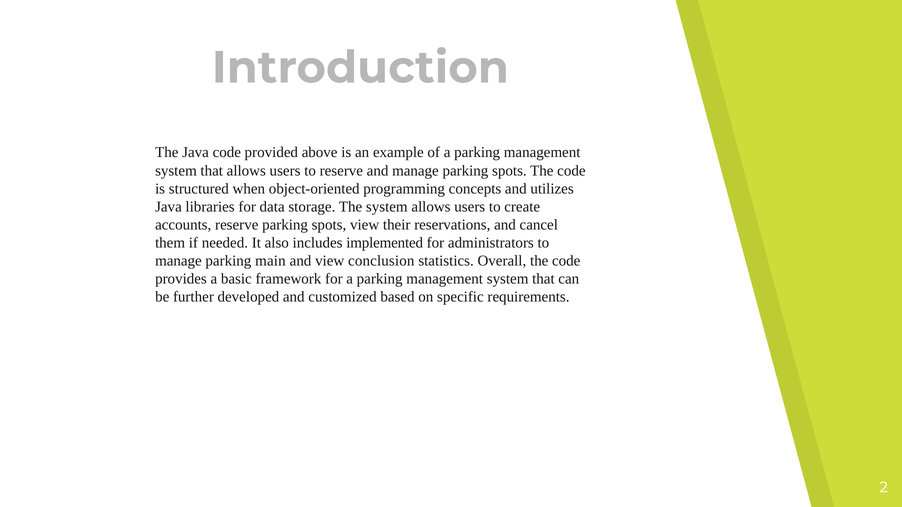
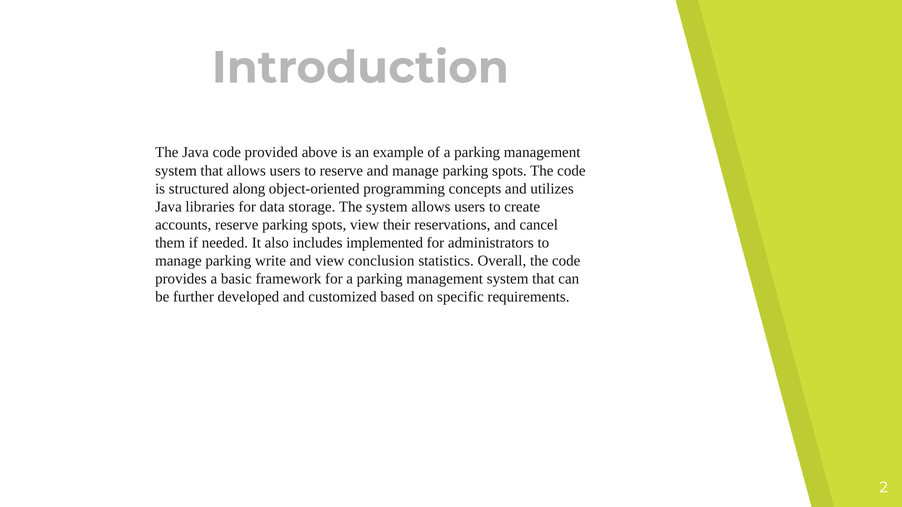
when: when -> along (249, 189)
main: main -> write (271, 261)
